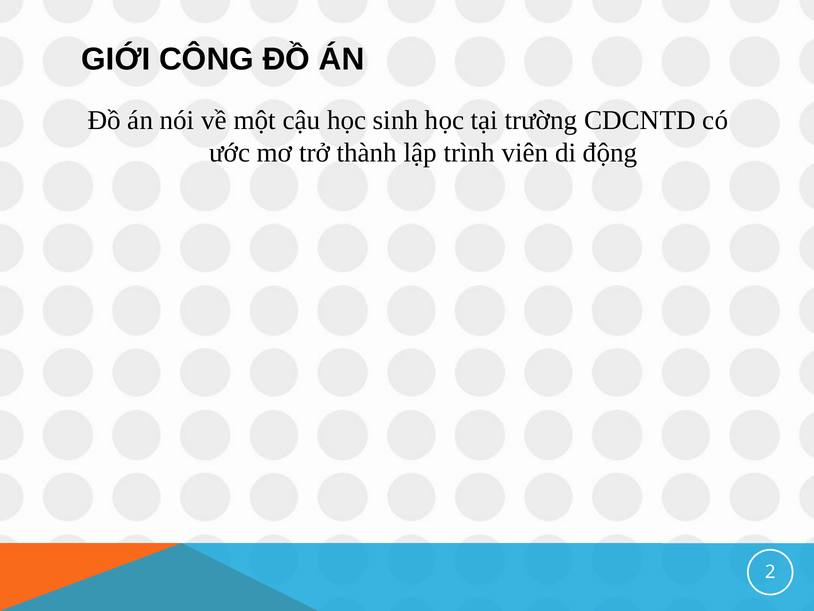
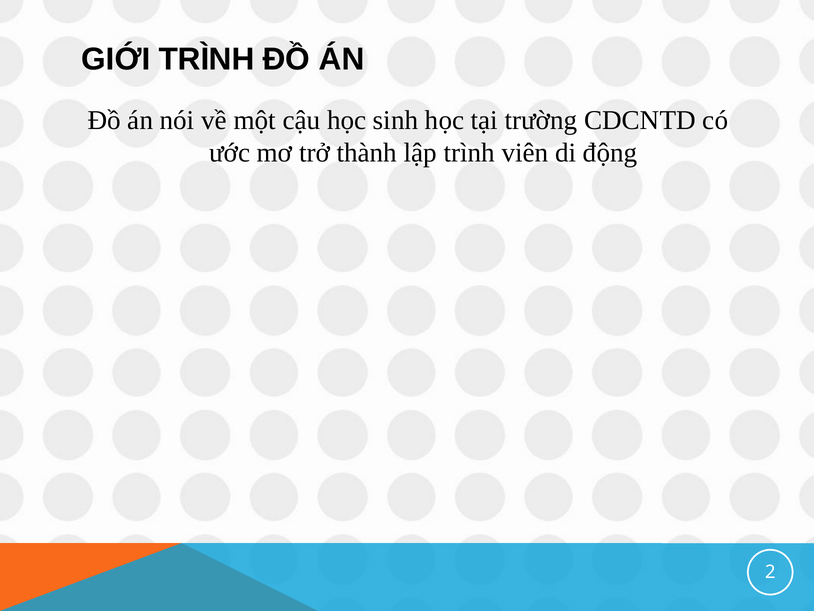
GIỚI CÔNG: CÔNG -> TRÌNH (207, 59)
